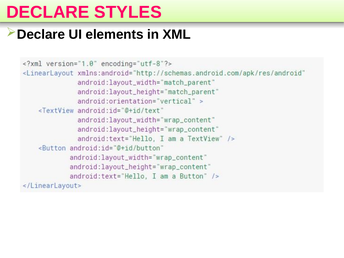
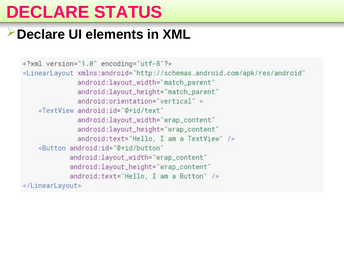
STYLES: STYLES -> STATUS (128, 12)
